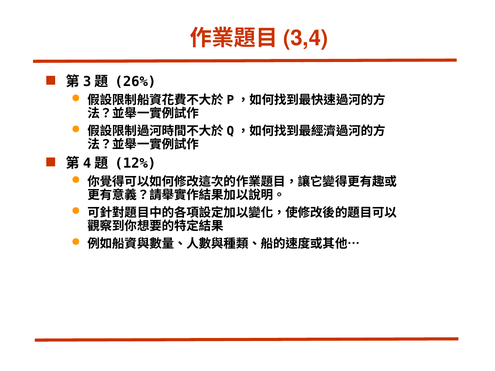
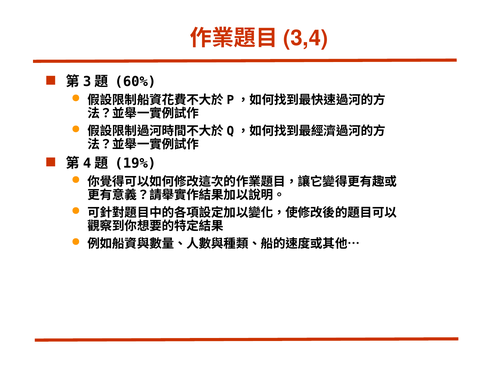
26%: 26% -> 60% (135, 82)
12%: 12% -> 19% (135, 163)
